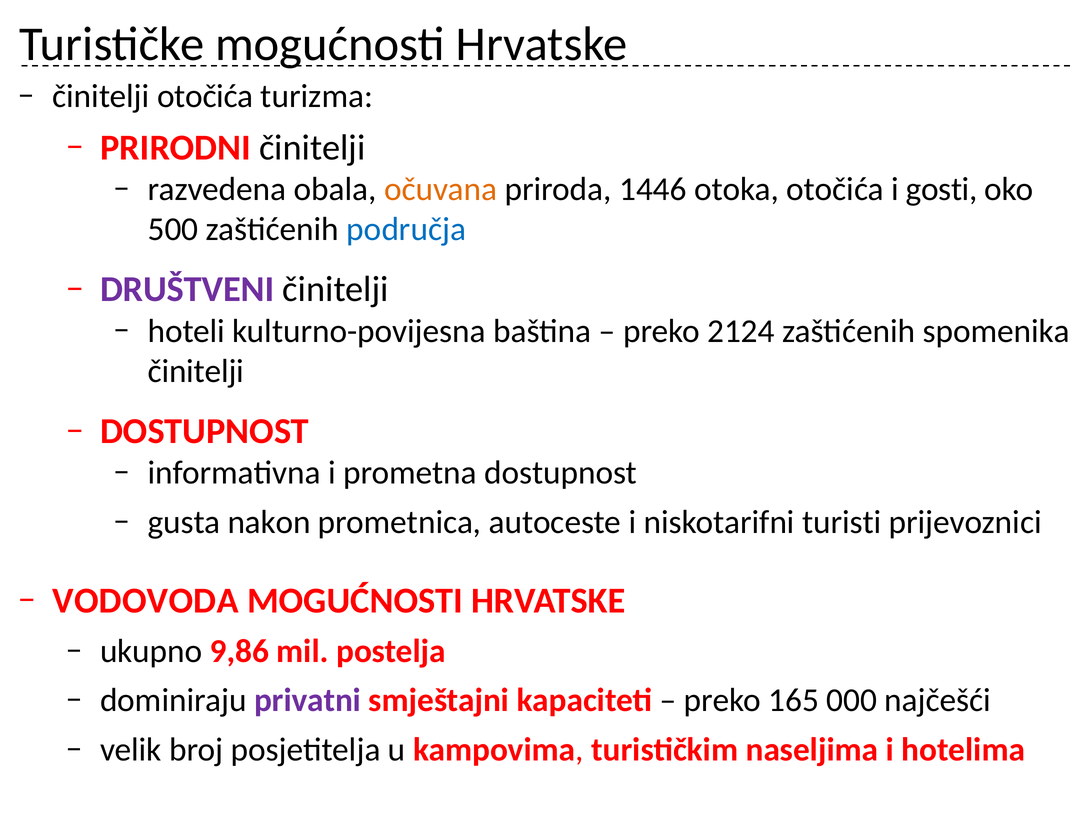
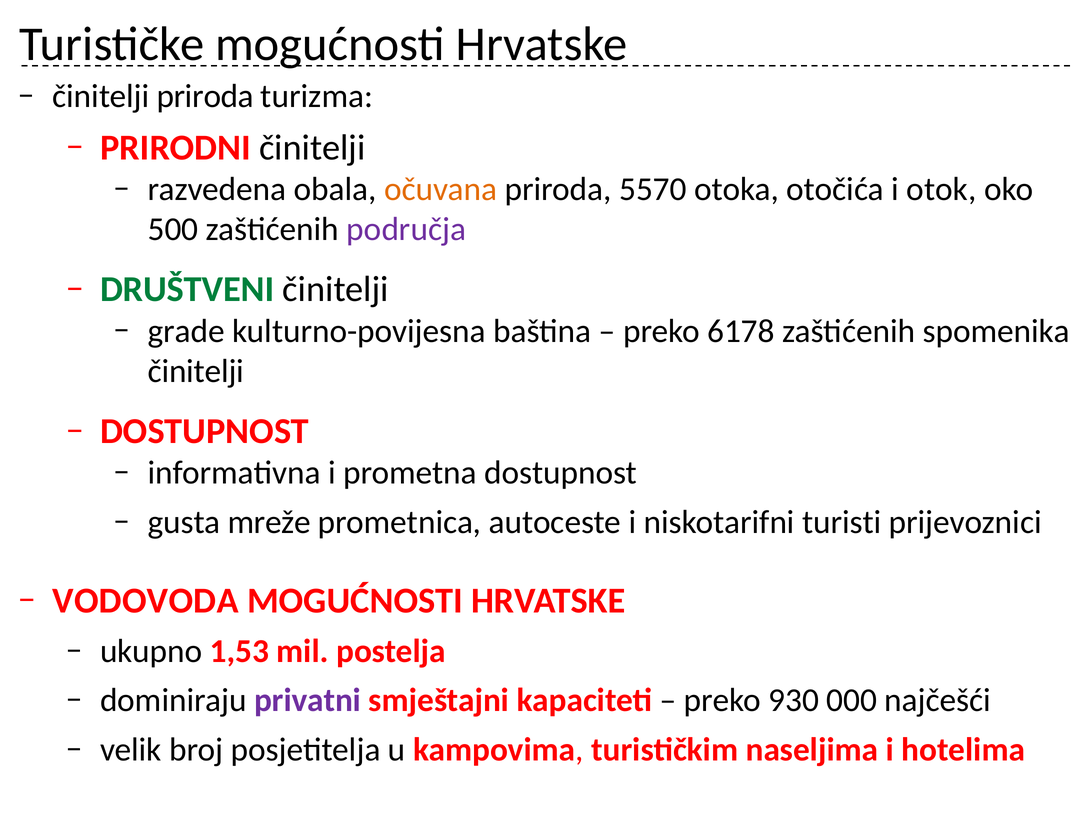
činitelji otočića: otočića -> priroda (205, 96)
1446: 1446 -> 5570 (653, 189)
gosti: gosti -> otok (941, 189)
područja colour: blue -> purple (406, 229)
DRUŠTVENI colour: purple -> green (187, 289)
hoteli: hoteli -> grade (186, 331)
2124: 2124 -> 6178 (741, 331)
nakon: nakon -> mreže (269, 522)
9,86: 9,86 -> 1,53 (239, 651)
165: 165 -> 930 (794, 700)
